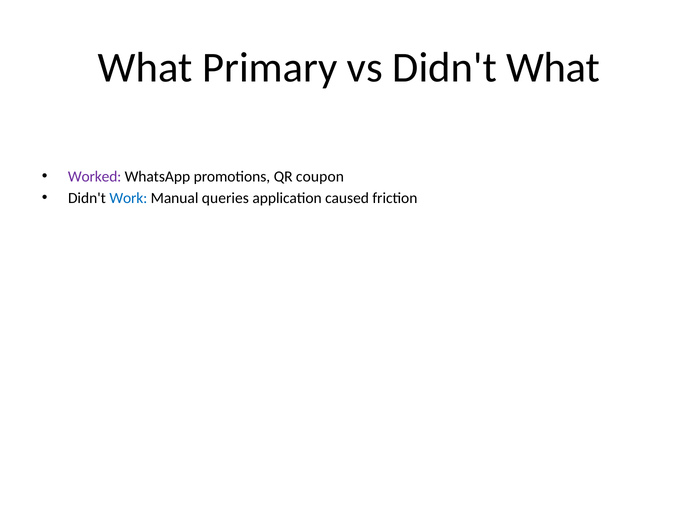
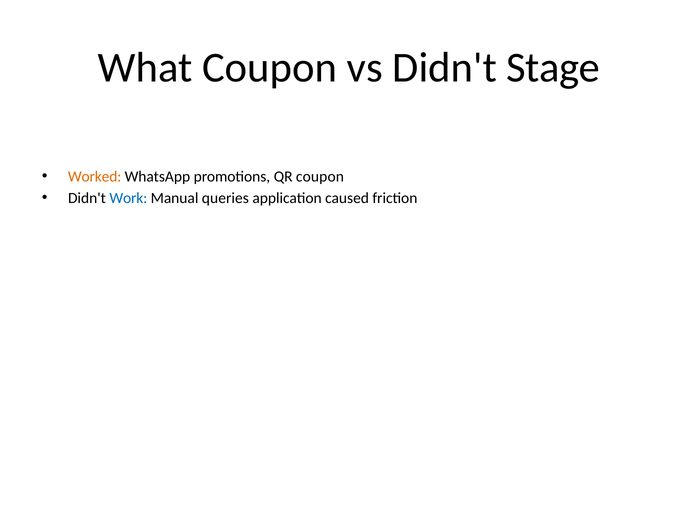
What Primary: Primary -> Coupon (270, 68)
Didn't What: What -> Stage (553, 68)
Worked colour: purple -> orange (95, 176)
